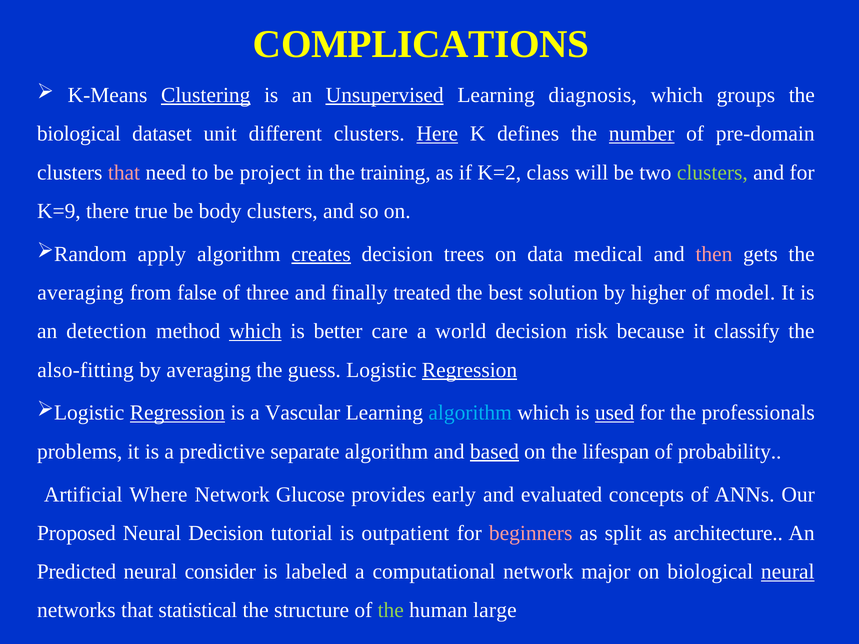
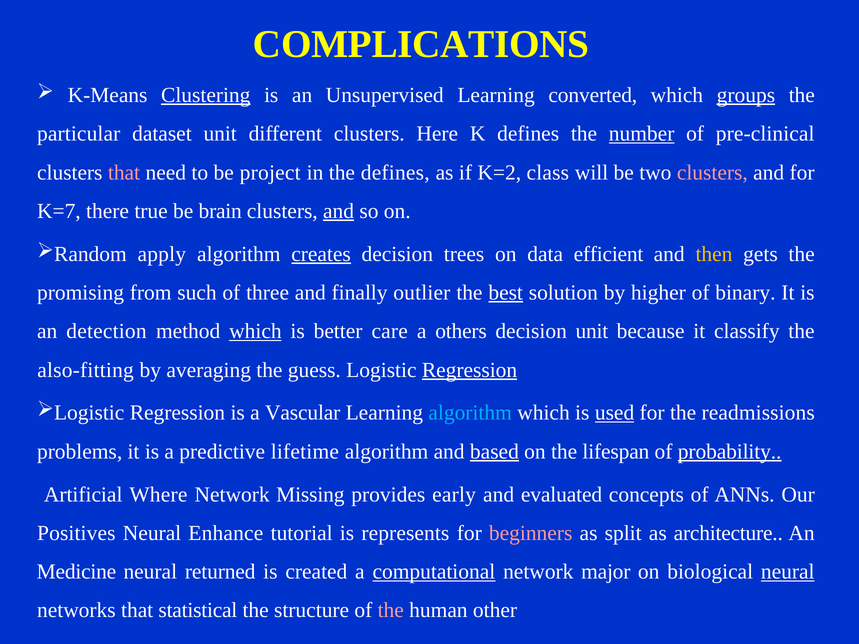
Unsupervised underline: present -> none (385, 95)
diagnosis: diagnosis -> converted (593, 95)
groups underline: none -> present (746, 95)
biological: biological -> particular (79, 134)
Here underline: present -> none (437, 134)
pre-domain: pre-domain -> pre-clinical (765, 134)
the training: training -> defines (395, 172)
clusters colour: light green -> pink (712, 172)
K=9: K=9 -> K=7 (59, 211)
body: body -> brain (220, 211)
and underline: none -> present (339, 211)
medical: medical -> efficient (609, 254)
then colour: pink -> yellow (714, 254)
averaging: averaging -> promising (81, 293)
false: false -> such (197, 293)
treated: treated -> outlier (422, 293)
best underline: none -> present (506, 293)
model: model -> binary (745, 293)
world: world -> others (461, 331)
decision risk: risk -> unit (592, 331)
Regression underline: present -> none (177, 413)
professionals: professionals -> readmissions (758, 413)
separate: separate -> lifetime (305, 452)
probability underline: none -> present (730, 452)
Glucose: Glucose -> Missing (310, 495)
Proposed: Proposed -> Positives (76, 533)
Neural Decision: Decision -> Enhance (226, 533)
outpatient: outpatient -> represents (405, 533)
Predicted: Predicted -> Medicine (76, 572)
consider: consider -> returned (220, 572)
labeled: labeled -> created (316, 572)
computational underline: none -> present (434, 572)
the colour: light green -> pink (391, 611)
large: large -> other (495, 611)
